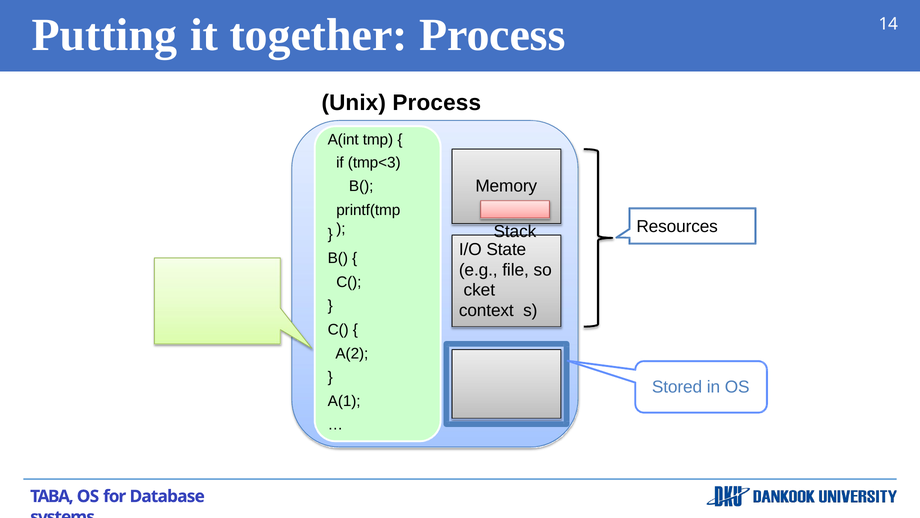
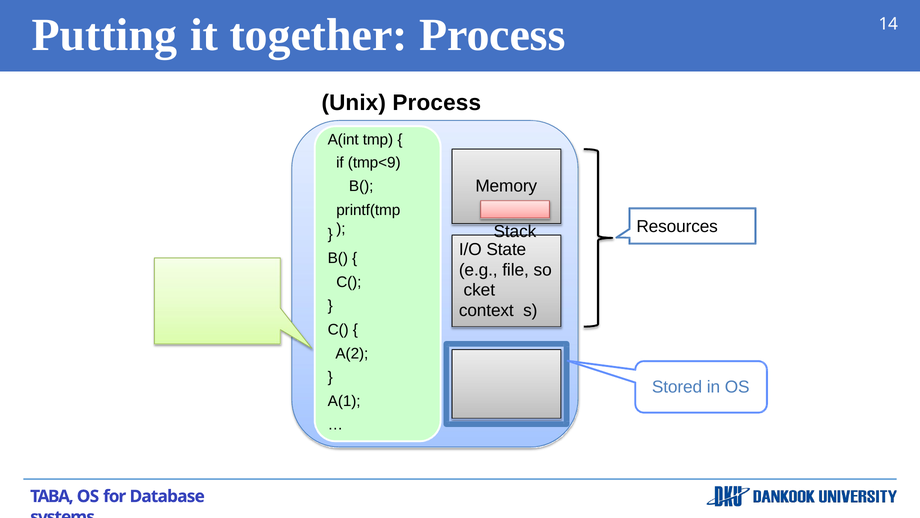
tmp<3: tmp<3 -> tmp<9 (374, 162)
